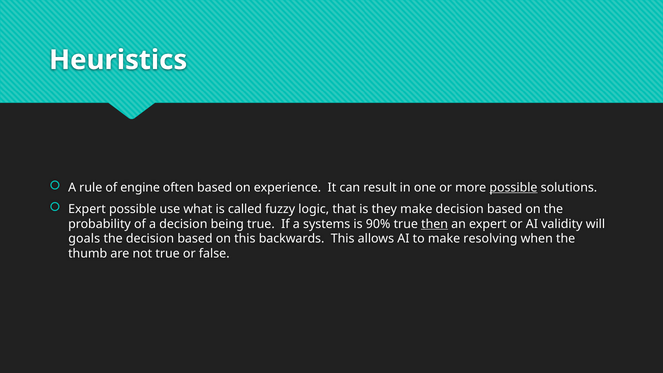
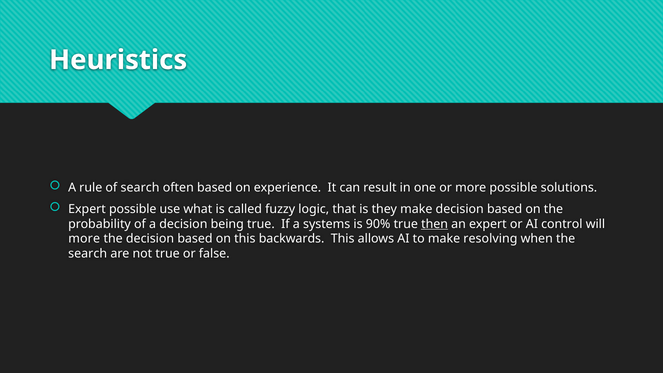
of engine: engine -> search (140, 187)
possible underline: present -> none (513, 187)
validity: validity -> control (562, 224)
goals: goals -> more (84, 239)
thumb: thumb -> search (88, 254)
